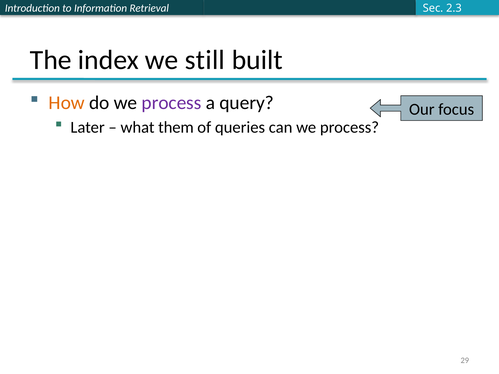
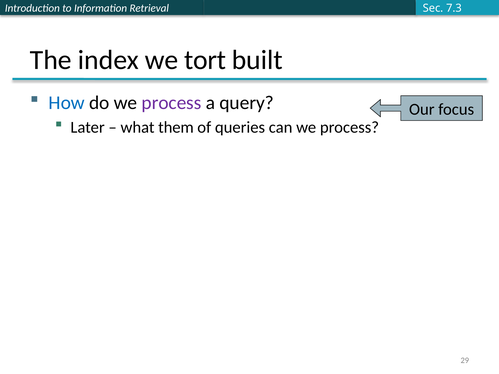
2.3: 2.3 -> 7.3 (454, 8)
still: still -> tort (205, 60)
How colour: orange -> blue (67, 103)
